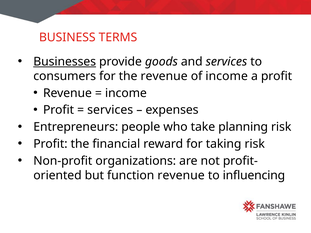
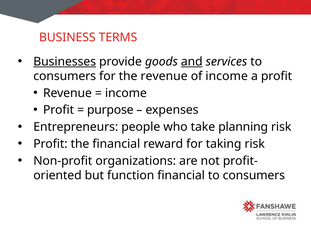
and underline: none -> present (192, 62)
services: services -> purpose (110, 110)
function revenue: revenue -> financial (181, 175)
influencing: influencing -> consumers (254, 175)
